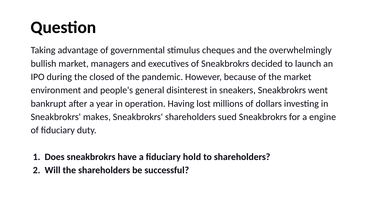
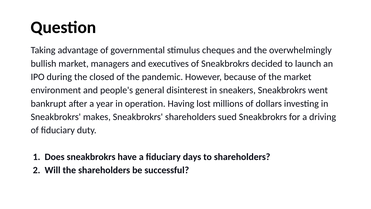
engine: engine -> driving (323, 117)
hold: hold -> days (192, 157)
